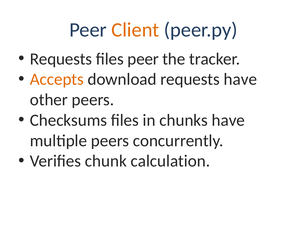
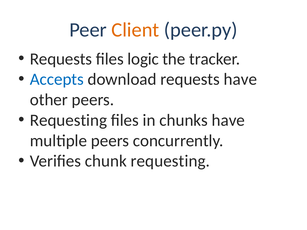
files peer: peer -> logic (143, 59)
Accepts colour: orange -> blue (57, 79)
Checksums: Checksums -> Requesting (68, 120)
chunk calculation: calculation -> requesting (170, 161)
